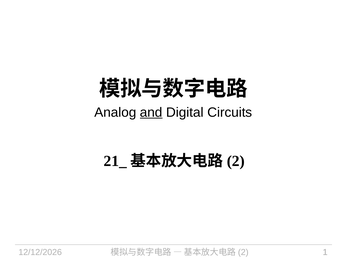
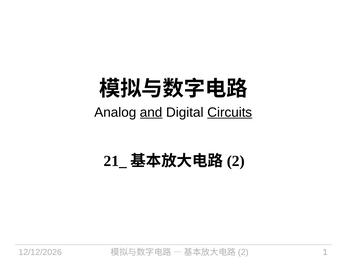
Circuits underline: none -> present (230, 112)
